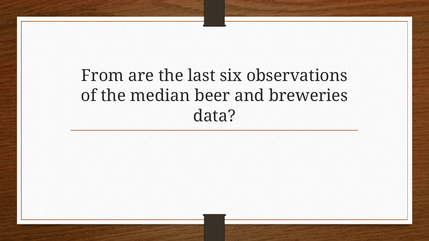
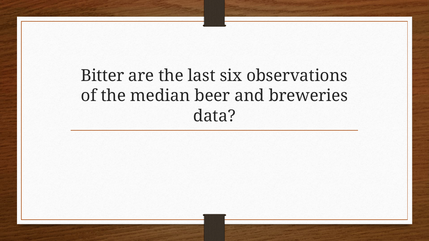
From: From -> Bitter (103, 76)
